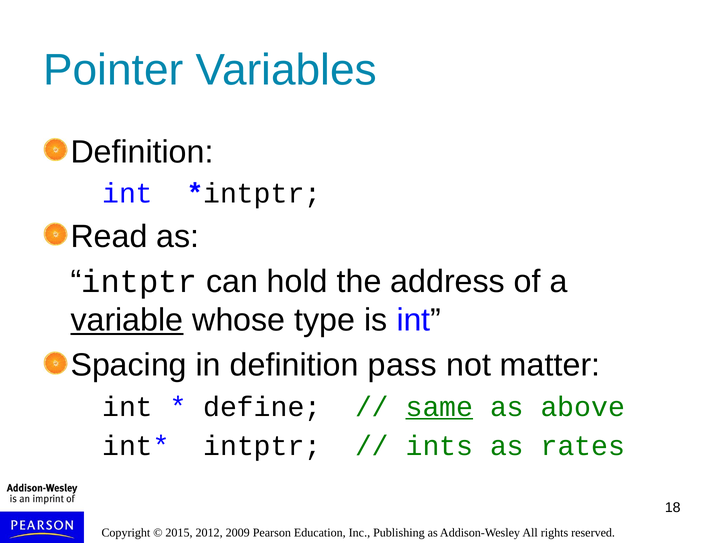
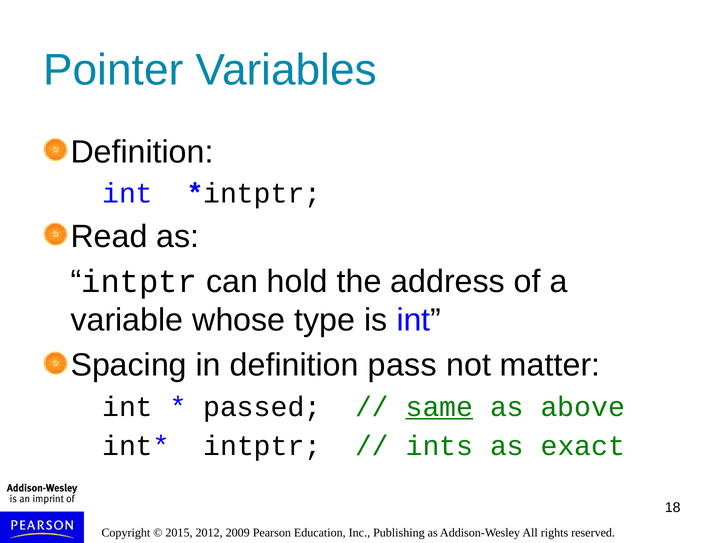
variable underline: present -> none (127, 320)
define: define -> passed (262, 407)
rates: rates -> exact (583, 446)
